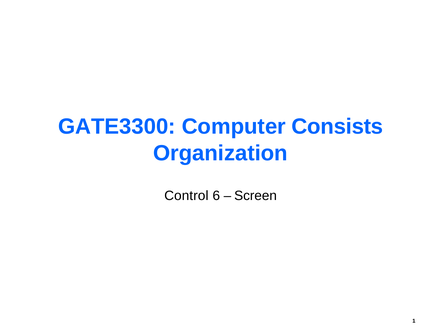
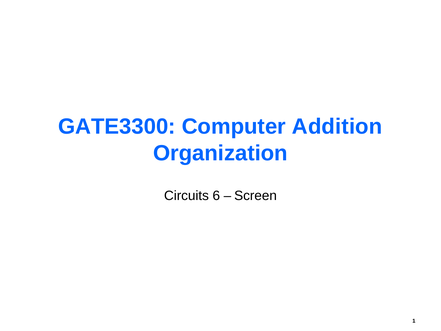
Consists: Consists -> Addition (337, 126)
Control: Control -> Circuits (186, 196)
